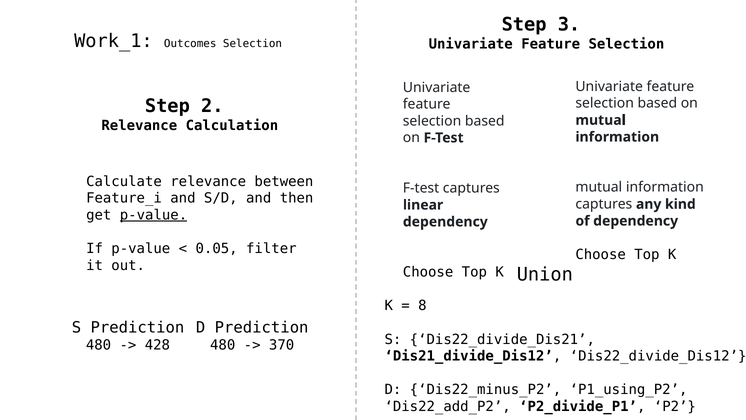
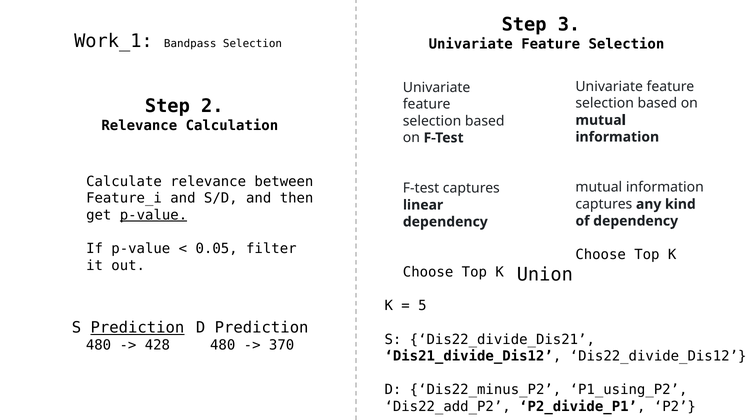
Outcomes: Outcomes -> Bandpass (190, 44)
8: 8 -> 5 (422, 306)
Prediction underline: none -> present (137, 327)
